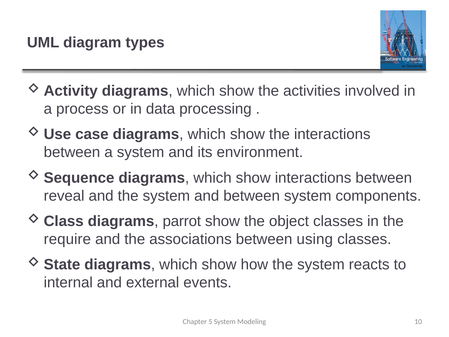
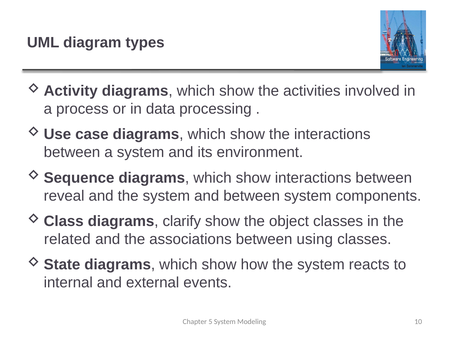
parrot: parrot -> clarify (182, 221)
require: require -> related (67, 239)
